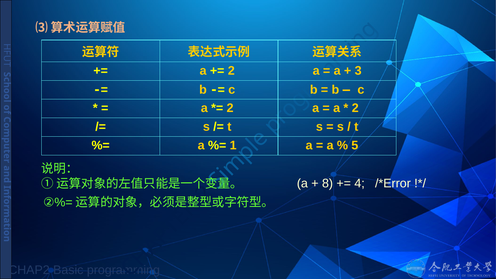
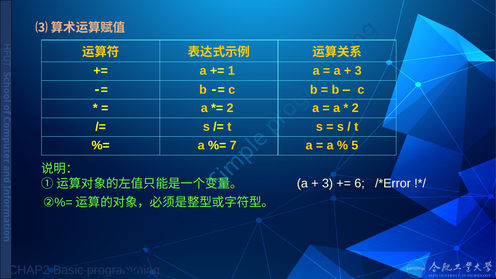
2: 2 -> 1 (231, 71)
1: 1 -> 7 (233, 146)
8: 8 -> 3 (328, 183)
4: 4 -> 6 (360, 183)
